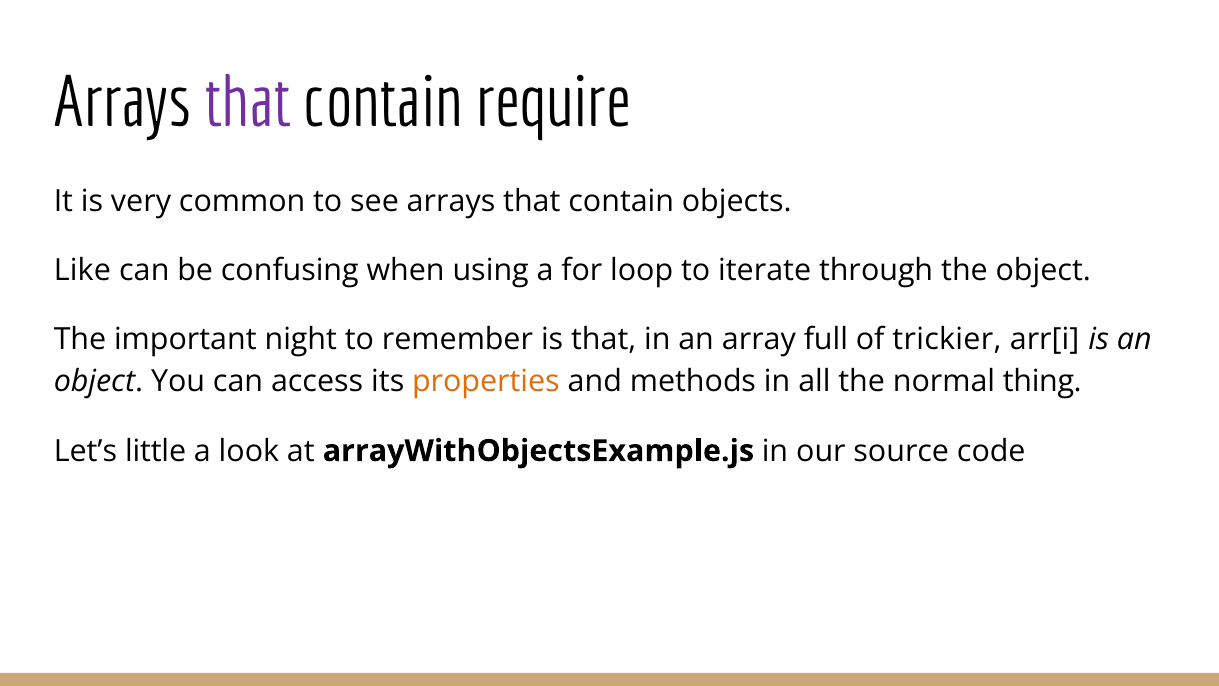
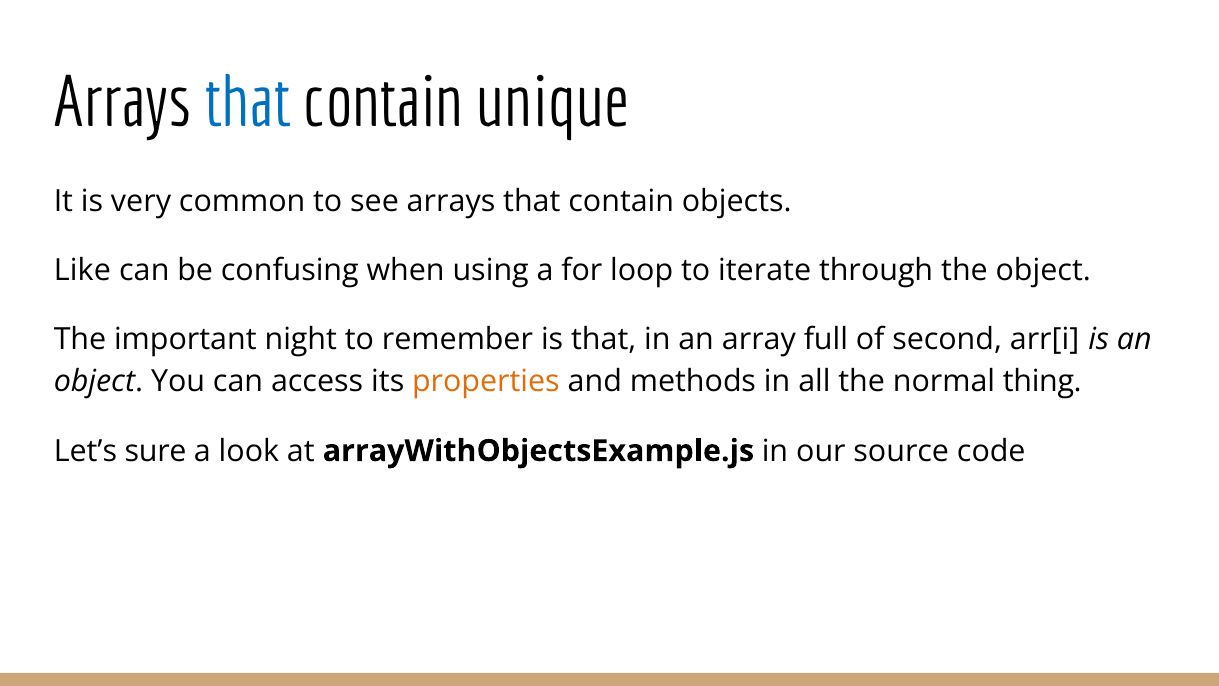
that colour: purple -> blue (248, 103)
require: require -> unique (553, 103)
trickier: trickier -> second (947, 340)
little: little -> sure (156, 451)
